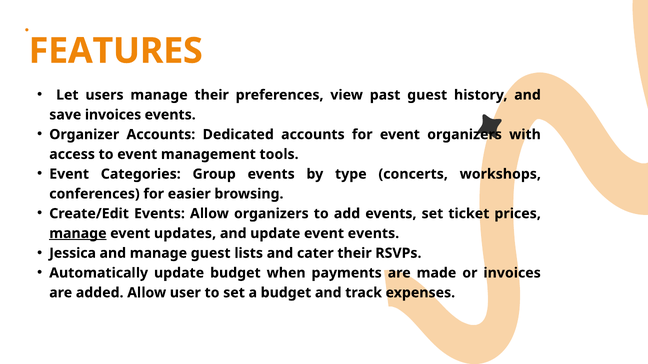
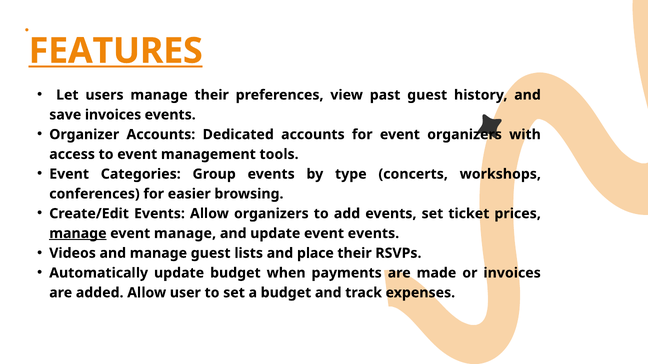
FEATURES underline: none -> present (116, 51)
event updates: updates -> manage (185, 234)
Jessica: Jessica -> Videos (73, 253)
cater: cater -> place (315, 253)
